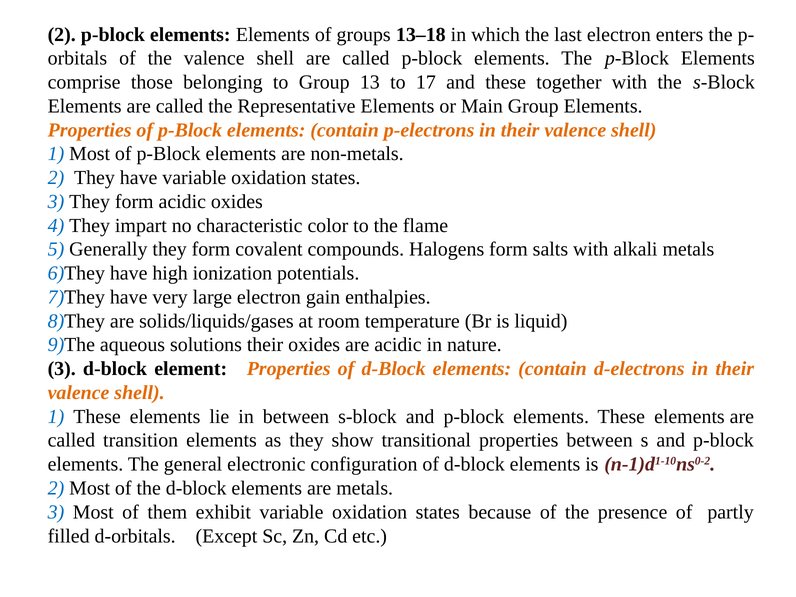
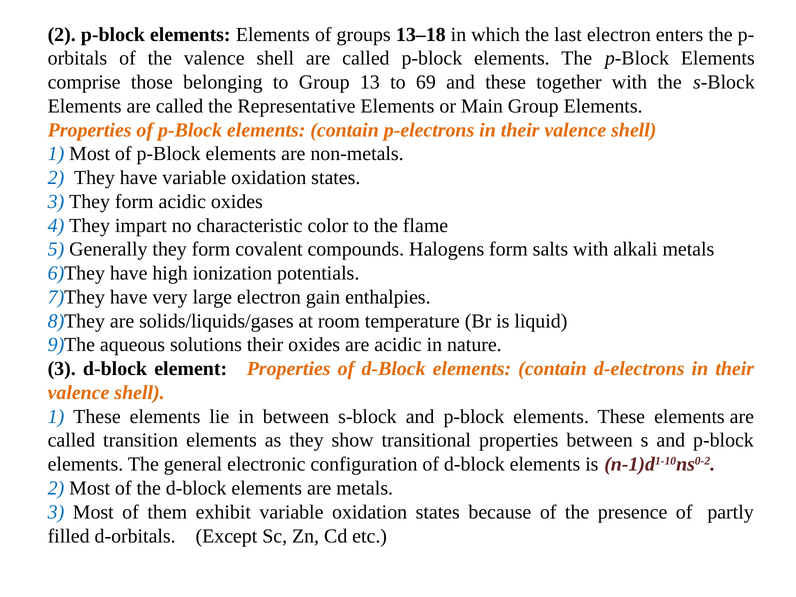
17: 17 -> 69 (426, 82)
